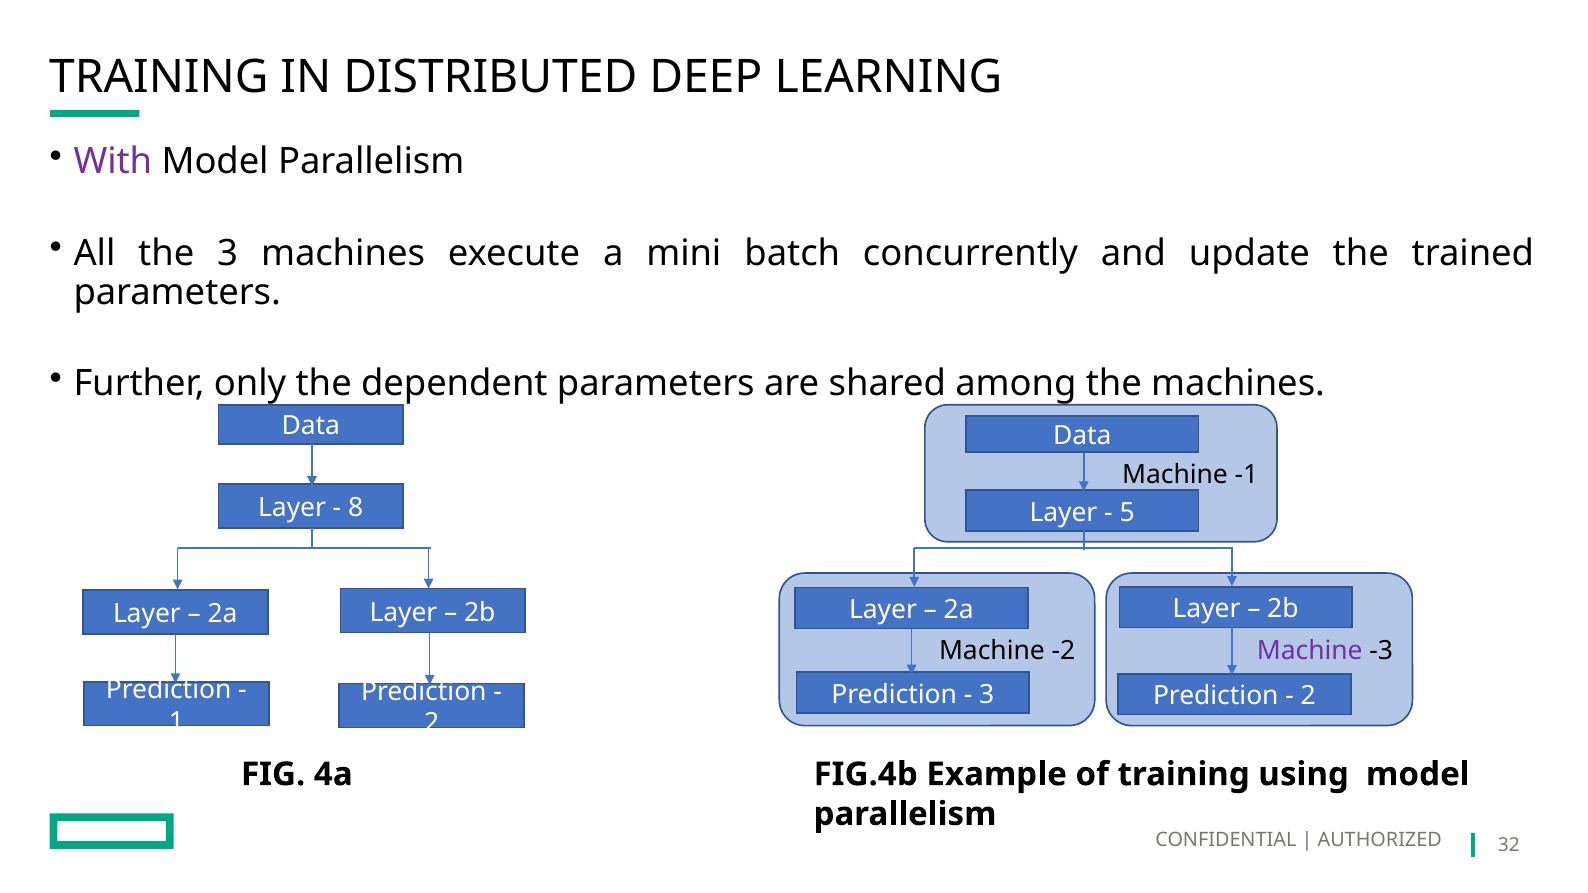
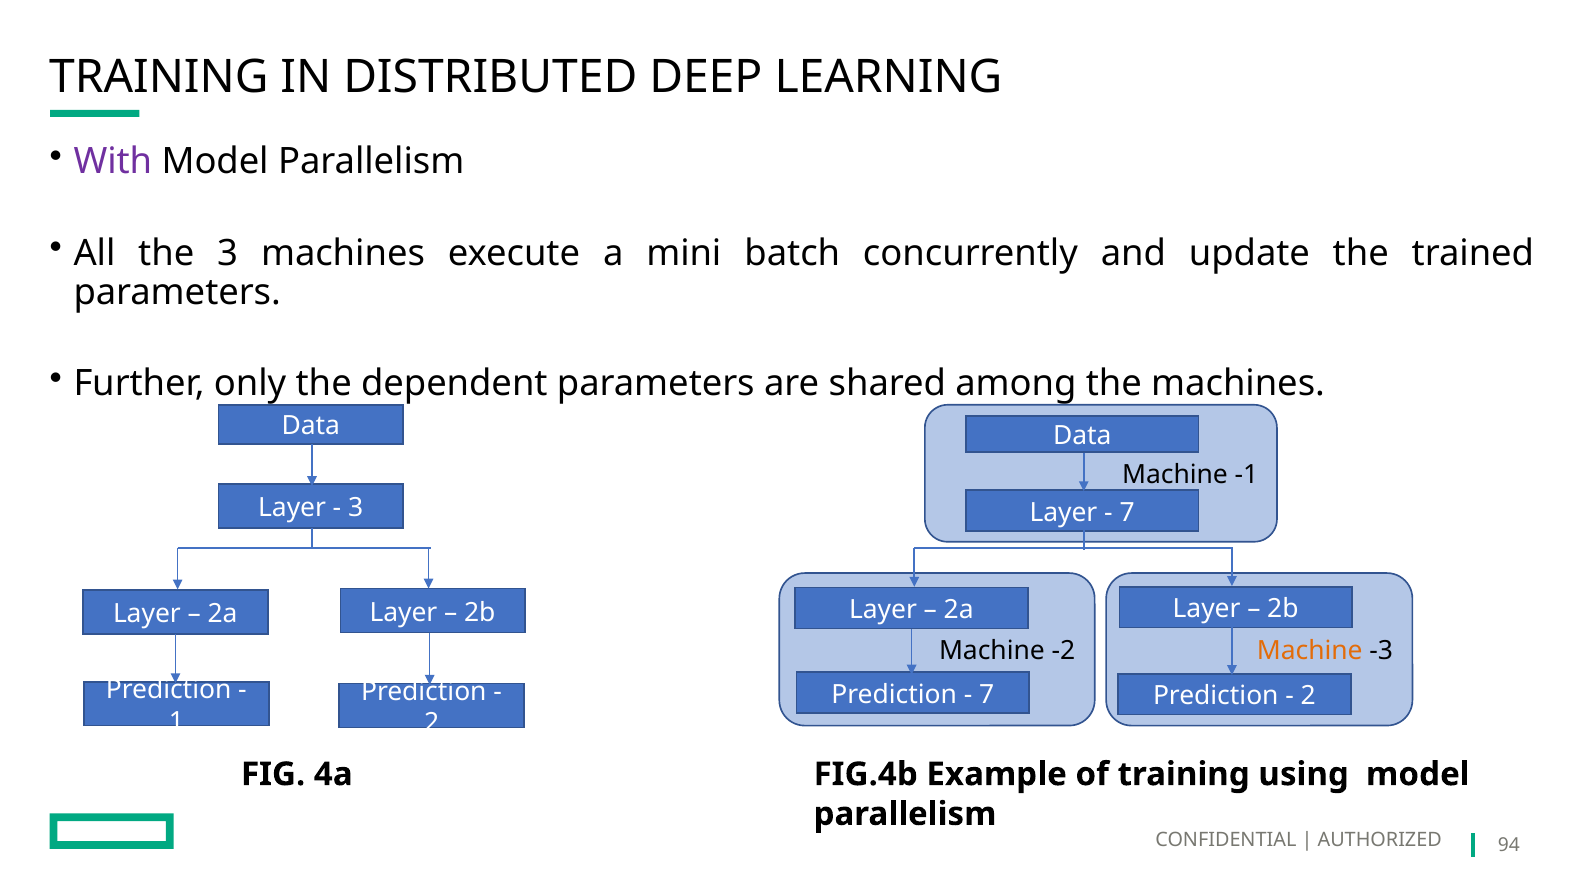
8: 8 -> 3 (356, 508)
5: 5 -> 7 (1127, 513)
Machine colour: purple -> orange (1310, 651)
3: 3 -> 7 (987, 695)
32: 32 -> 94 (1509, 846)
